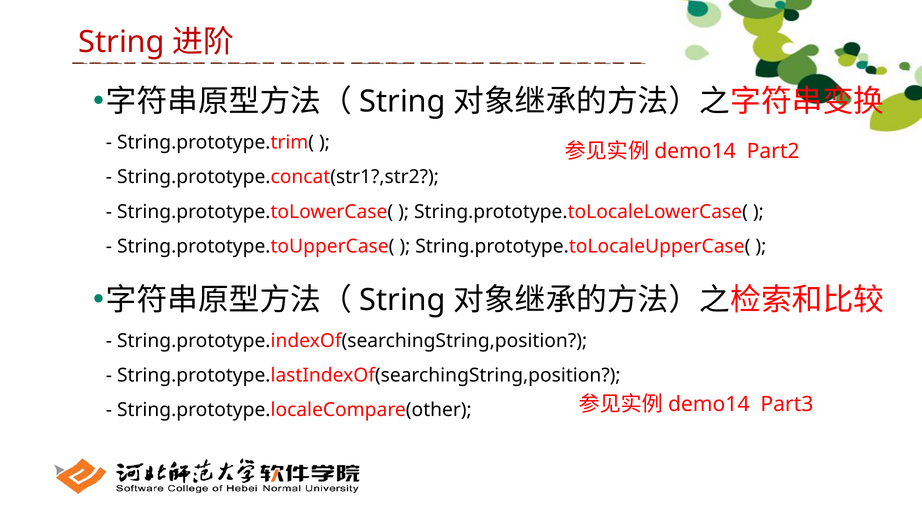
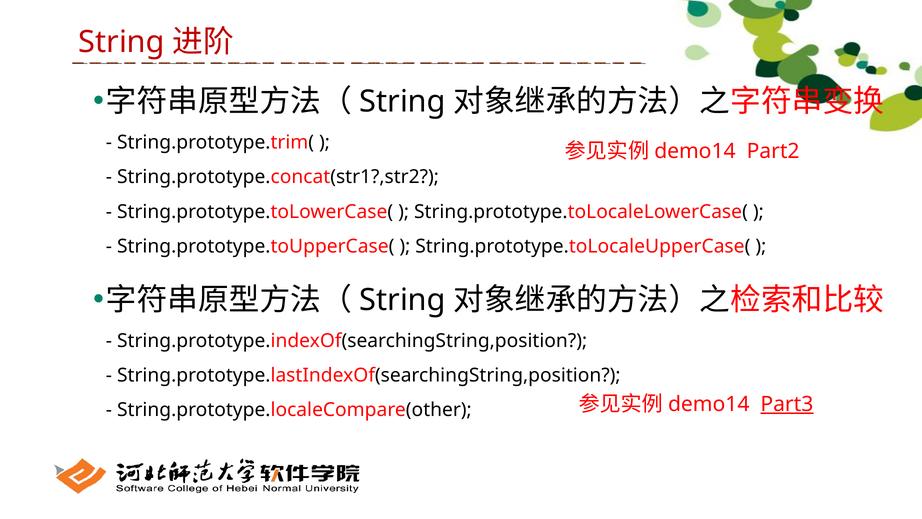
Part3 underline: none -> present (787, 404)
